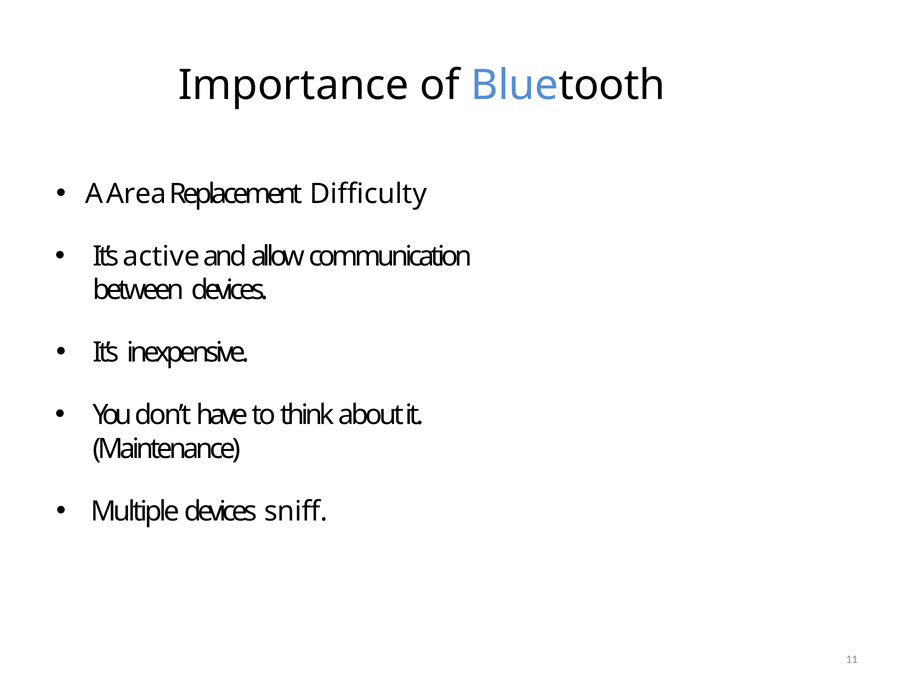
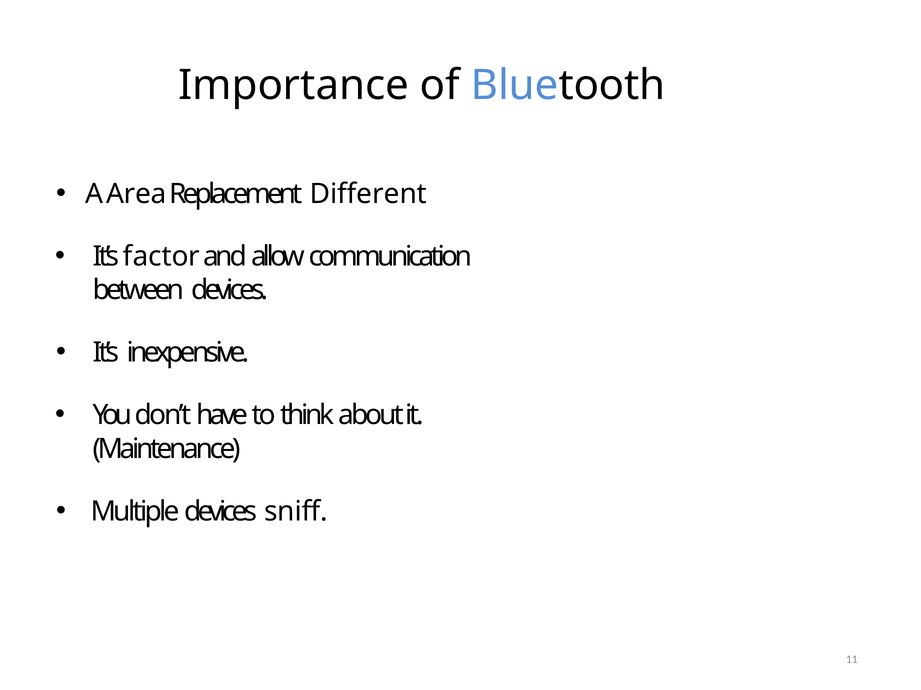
Difficulty: Difficulty -> Different (368, 194)
active: active -> factor (162, 257)
